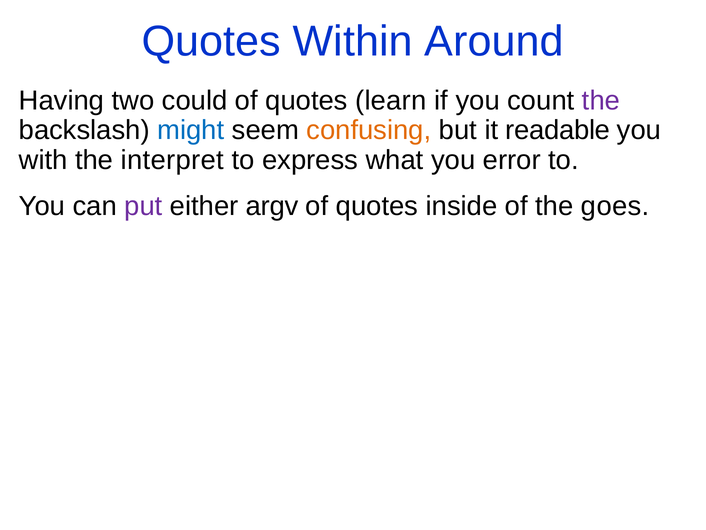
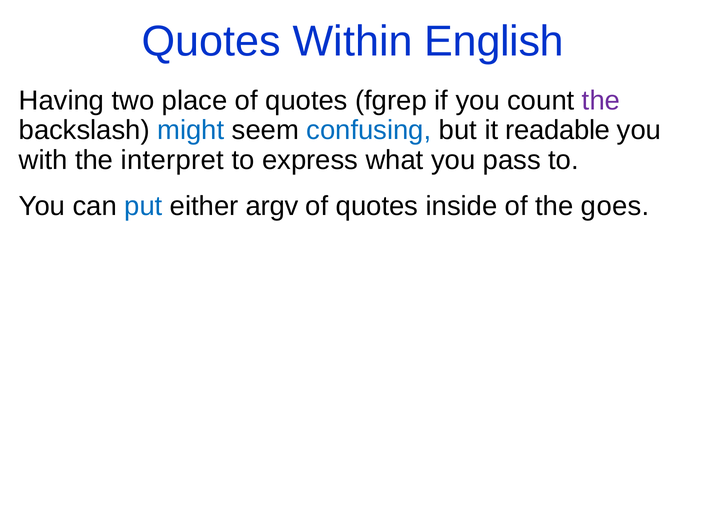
Around: Around -> English (494, 41)
could: could -> place (195, 101)
learn: learn -> fgrep (391, 101)
confusing colour: orange -> blue (369, 130)
error: error -> pass (512, 160)
put colour: purple -> blue (143, 206)
